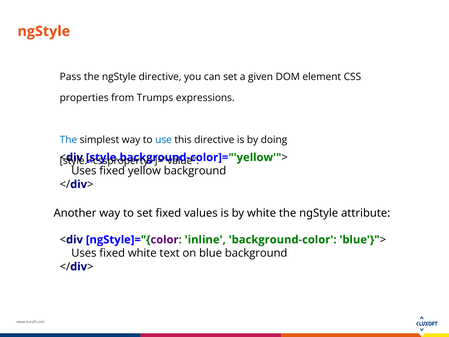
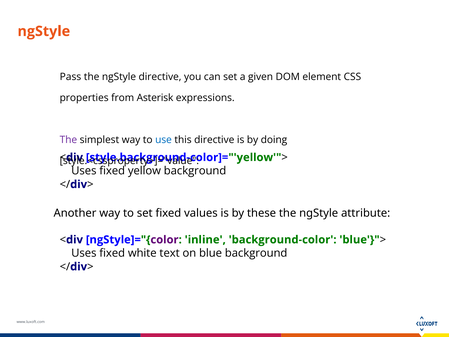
Trumps: Trumps -> Asterisk (155, 98)
The colour: blue -> purple (68, 140)
by white: white -> these (262, 213)
